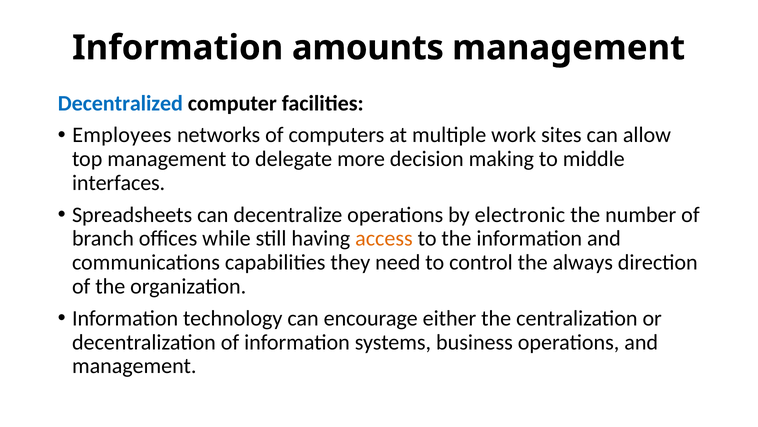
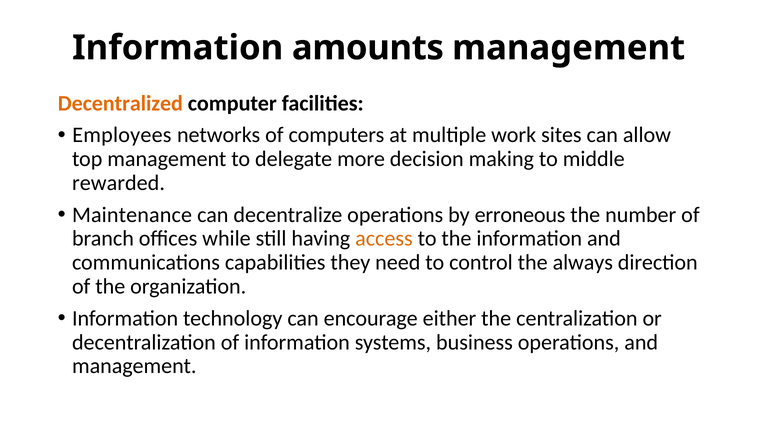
Decentralized colour: blue -> orange (120, 103)
interfaces: interfaces -> rewarded (118, 183)
Spreadsheets: Spreadsheets -> Maintenance (132, 214)
electronic: electronic -> erroneous (520, 214)
